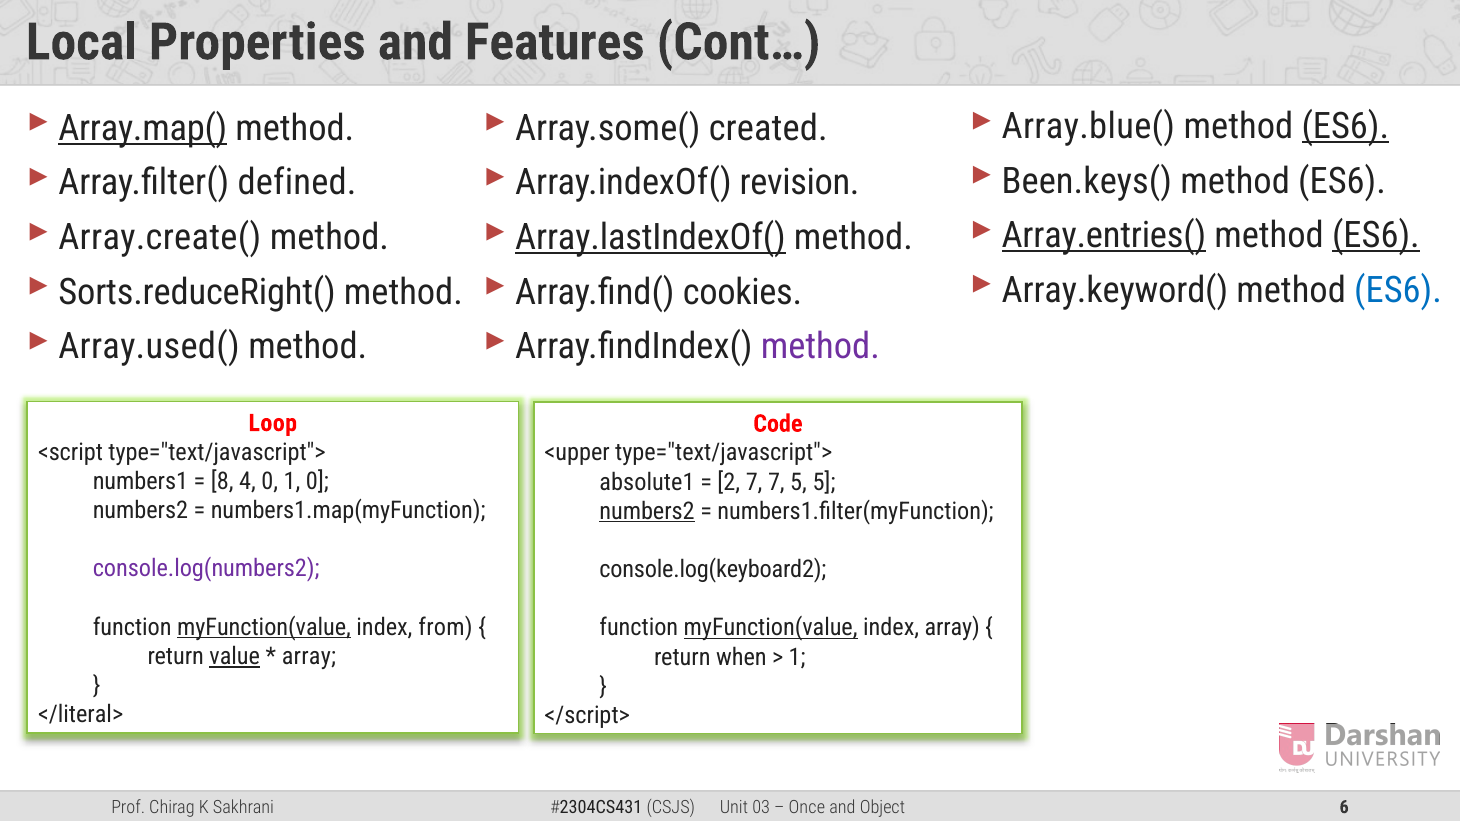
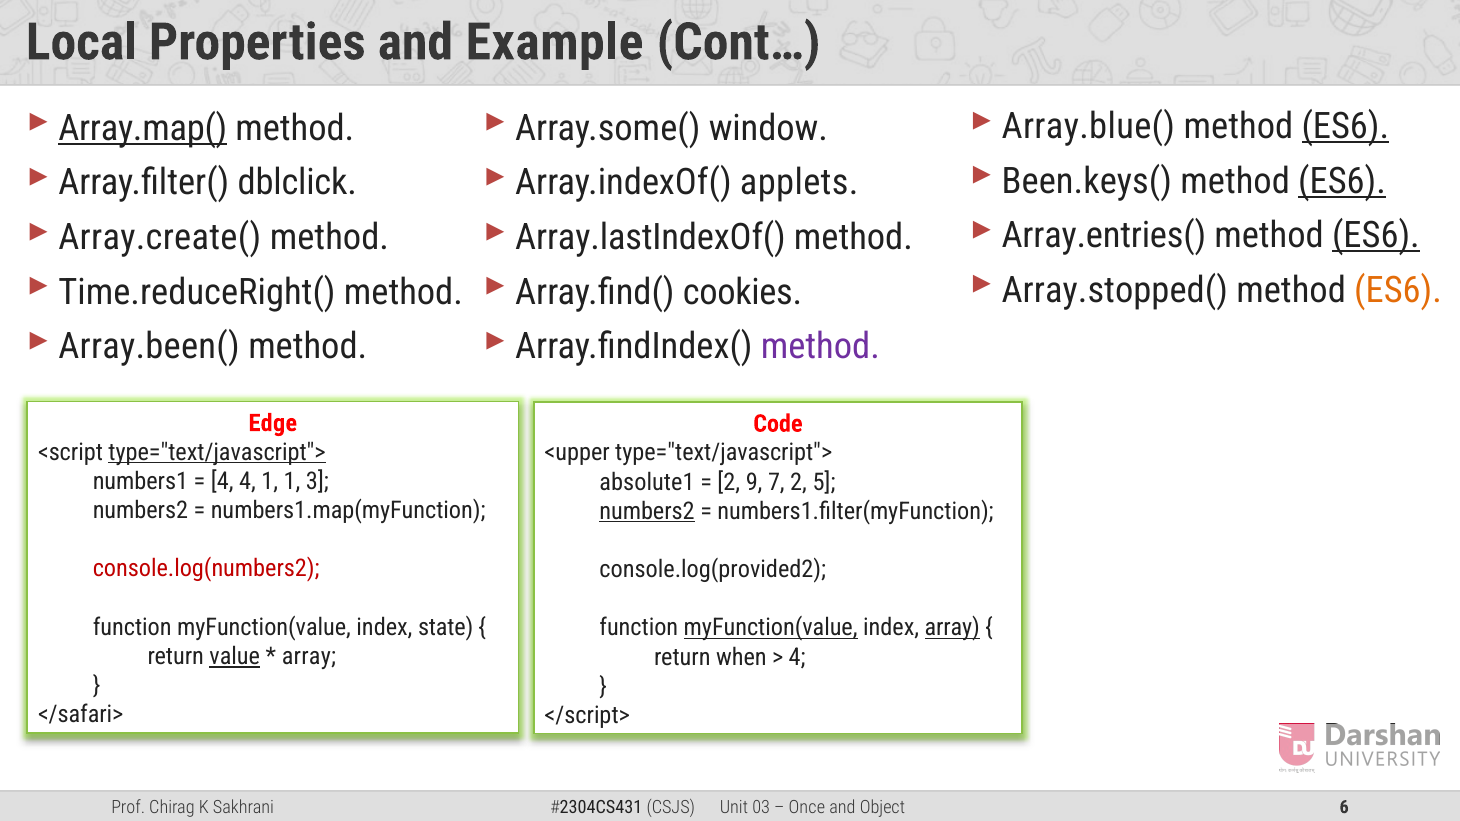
Features: Features -> Example (554, 42)
created: created -> window (768, 128)
ES6 underline: none -> present (1342, 181)
defined: defined -> dblclick (297, 183)
revision: revision -> applets (799, 183)
Array.entries( underline: present -> none (1104, 236)
Array.lastIndexOf( underline: present -> none (650, 238)
Array.keyword(: Array.keyword( -> Array.stopped( (1115, 290)
ES6 colour: blue -> orange (1398, 290)
Sorts.reduceRight(: Sorts.reduceRight( -> Time.reduceRight( (197, 292)
Array.used(: Array.used( -> Array.been( (149, 347)
Loop: Loop -> Edge (273, 423)
type="text/javascript"> underline: none -> present (217, 452)
8: 8 -> 4 (222, 482)
4 0: 0 -> 1 (270, 482)
1 0: 0 -> 3 (317, 482)
2 7: 7 -> 9 (754, 482)
7 5: 5 -> 2 (799, 482)
console.log(numbers2 colour: purple -> red (206, 569)
console.log(keyboard2: console.log(keyboard2 -> console.log(provided2 (713, 570)
myFunction(value underline: present -> none (264, 627)
from: from -> state (446, 627)
array underline: none -> present (952, 628)
1: 1 -> 4 (797, 657)
</literal>: </literal> -> </safari> (81, 715)
